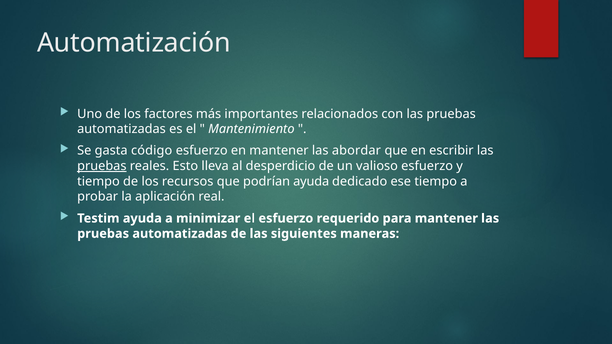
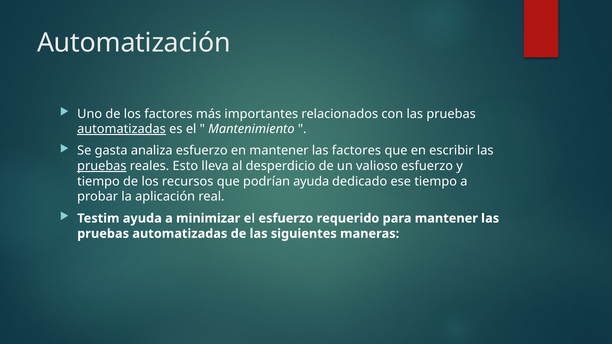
automatizadas underline: none -> present (122, 129)
código: código -> analiza (152, 151)
las abordar: abordar -> factores (356, 151)
